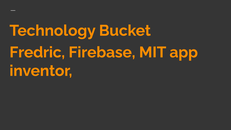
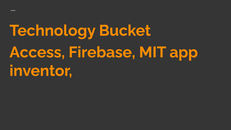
Fredric: Fredric -> Access (37, 52)
